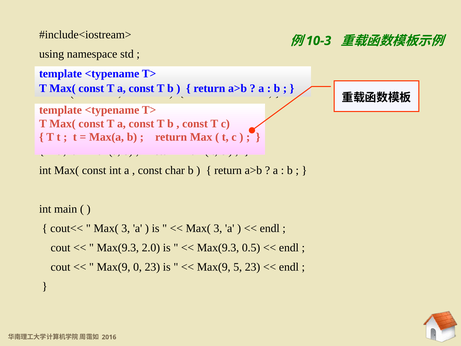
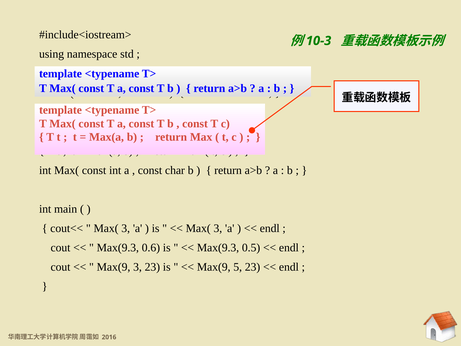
2.0: 2.0 -> 0.6 (151, 248)
Max(9 0: 0 -> 3 (138, 267)
